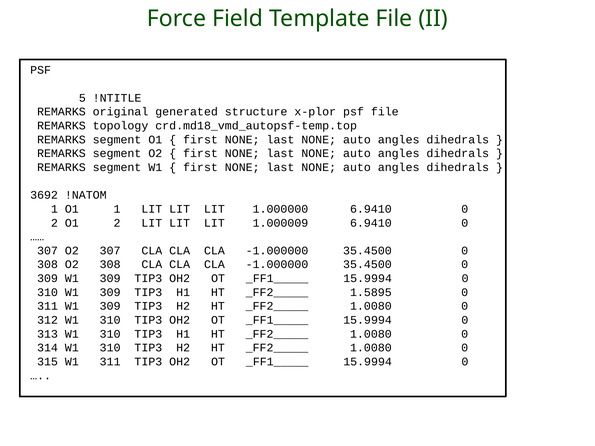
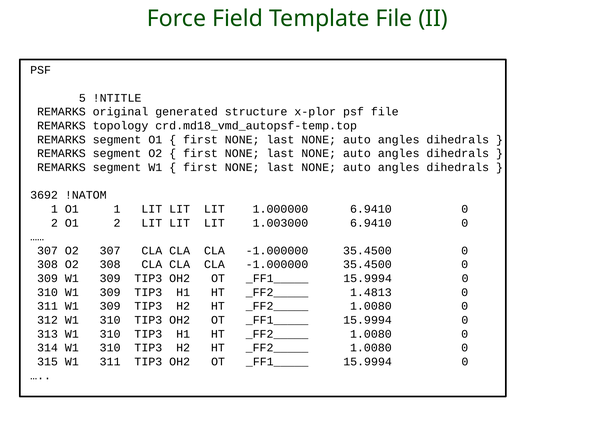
1.000009: 1.000009 -> 1.003000 (280, 223)
1.5895: 1.5895 -> 1.4813 (371, 292)
